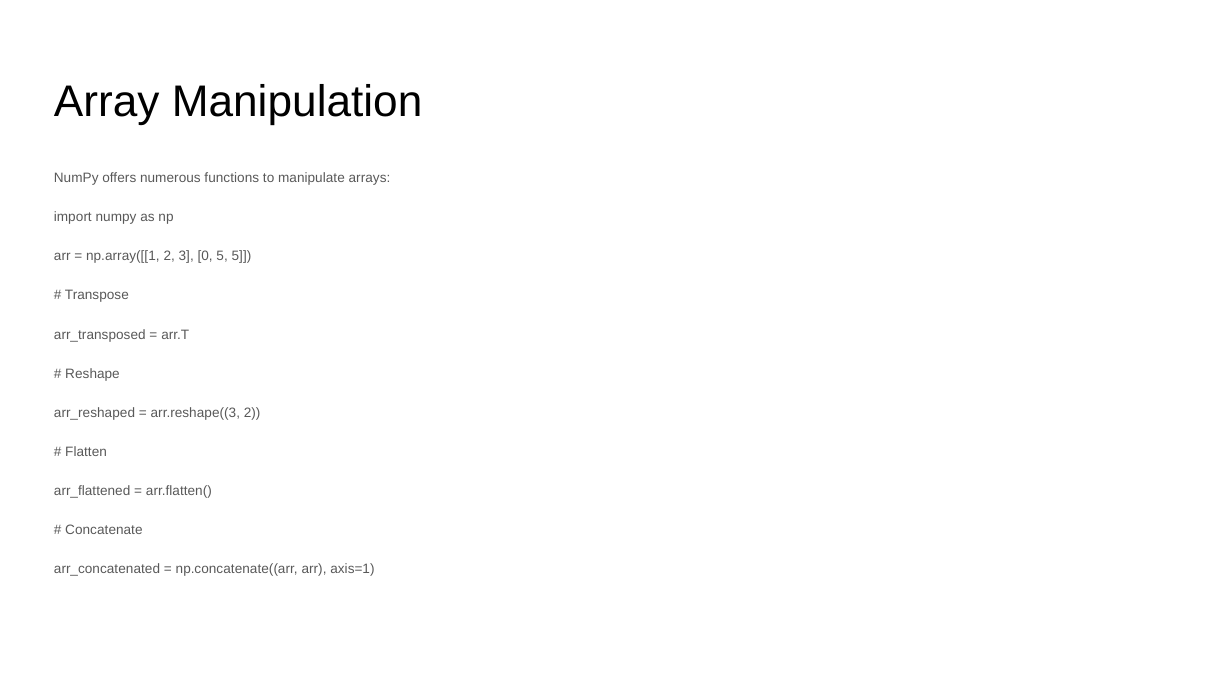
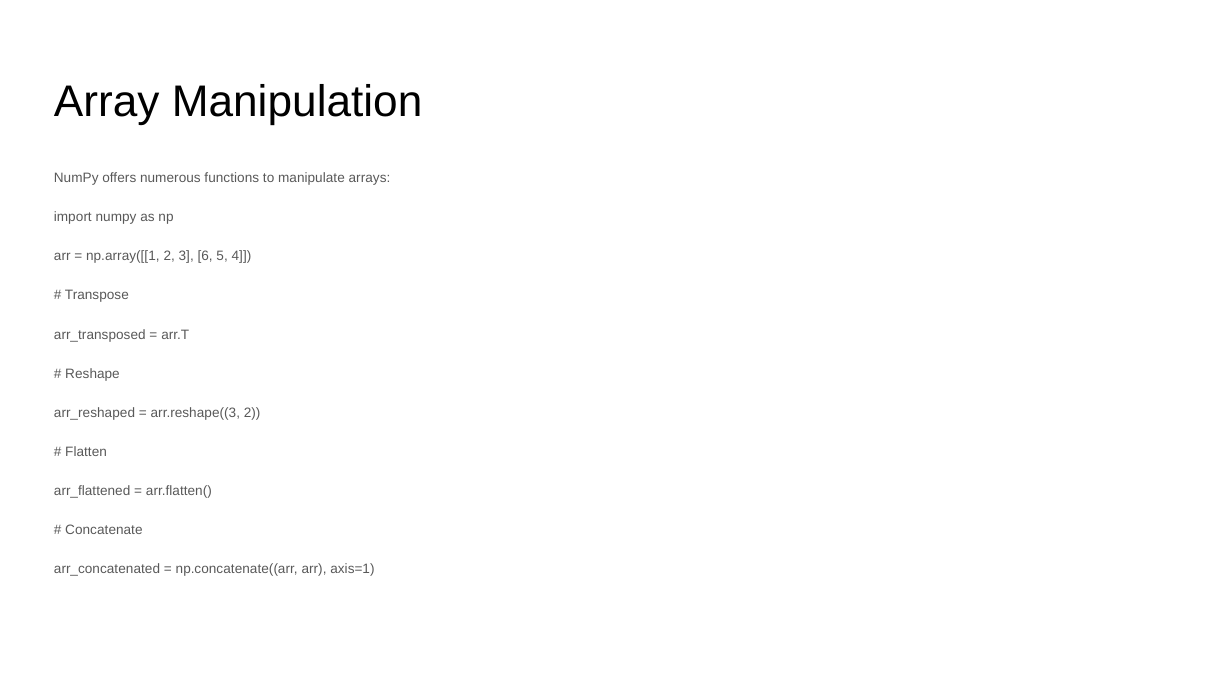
0: 0 -> 6 (205, 256)
5 5: 5 -> 4 (241, 256)
